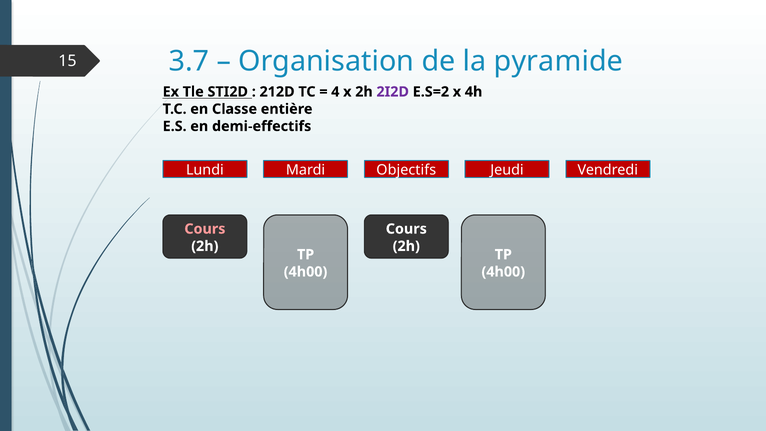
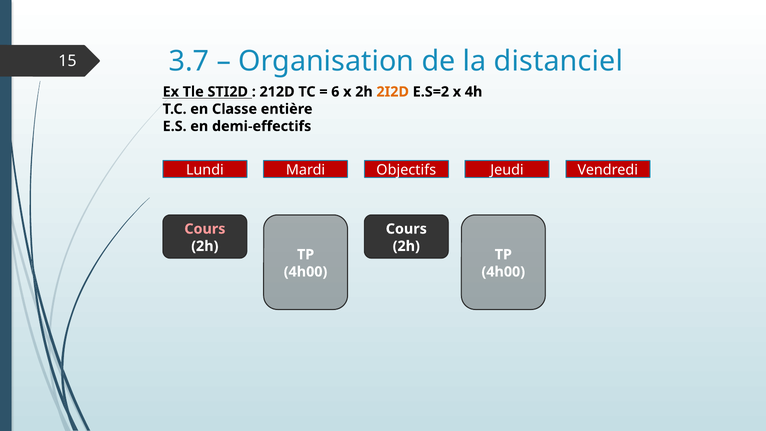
pyramide: pyramide -> distanciel (558, 61)
4: 4 -> 6 (335, 92)
2I2D colour: purple -> orange (393, 92)
